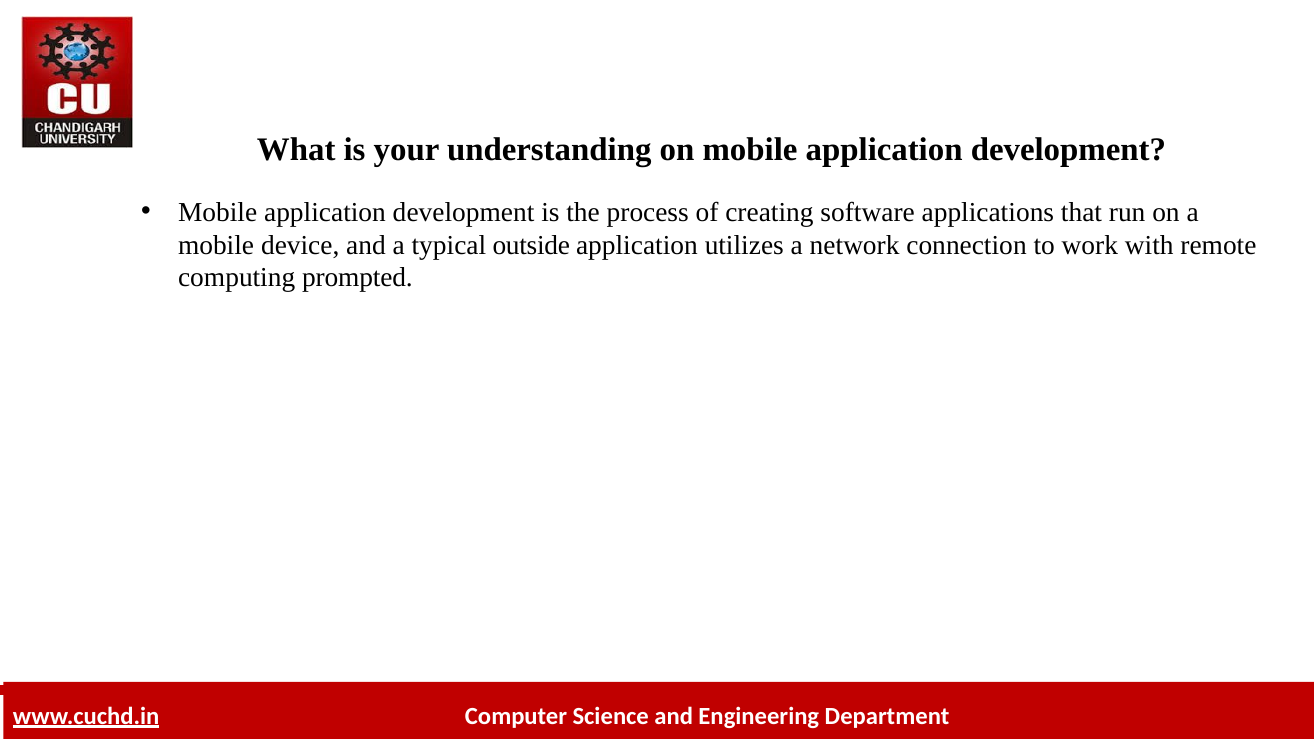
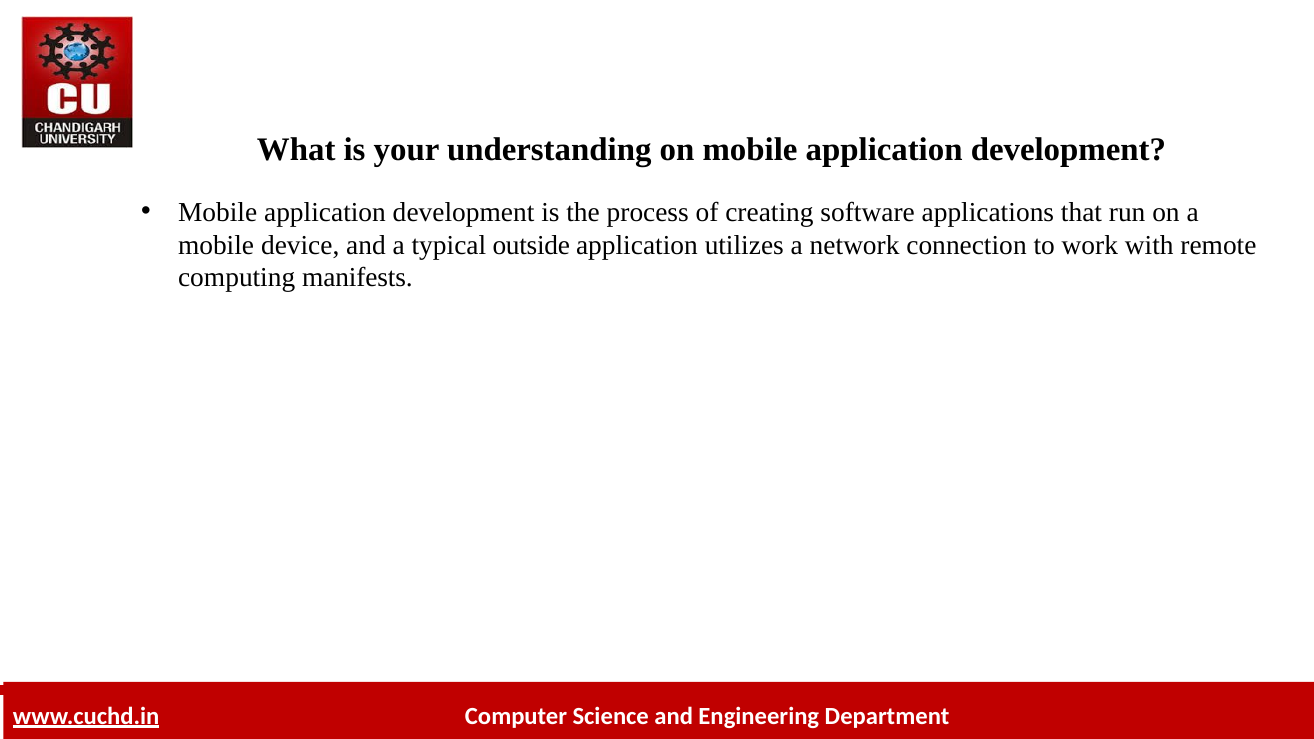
prompted: prompted -> manifests (357, 278)
